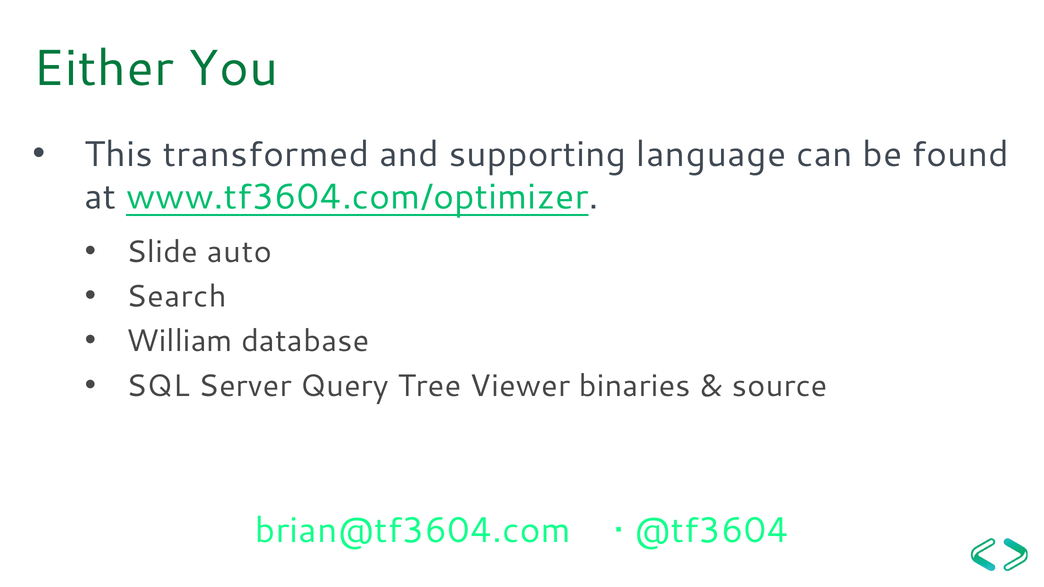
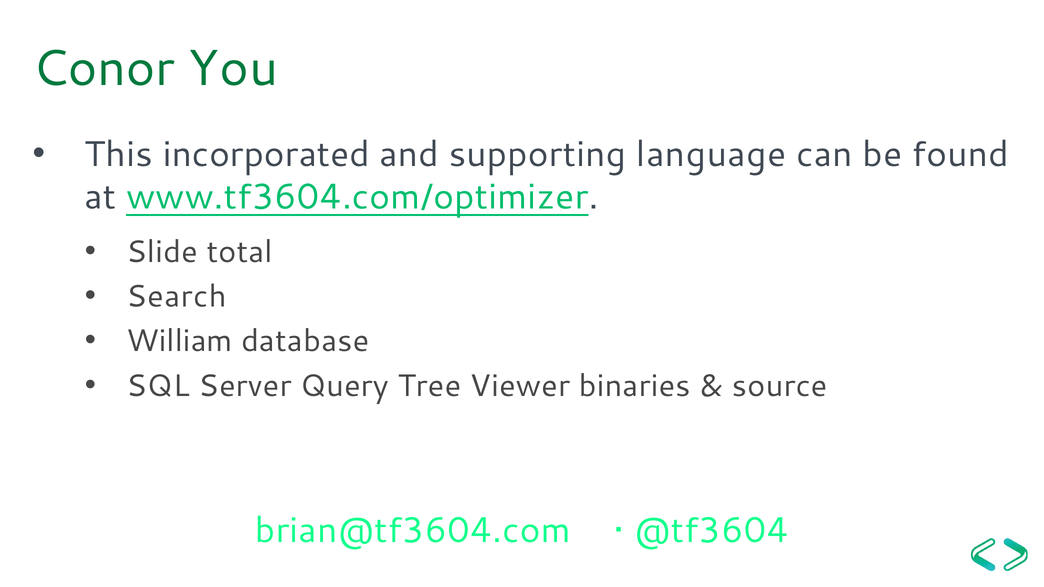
Either: Either -> Conor (104, 69)
transformed: transformed -> incorporated (266, 154)
auto: auto -> total (240, 252)
